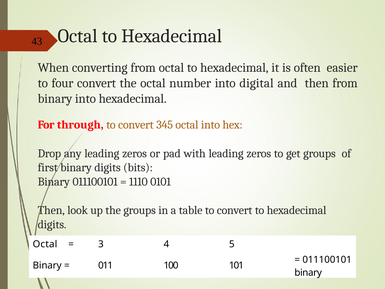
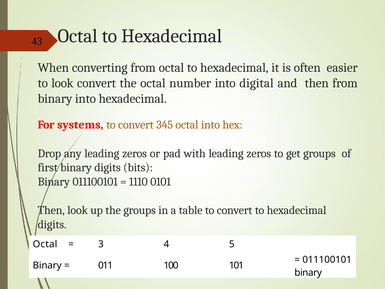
to four: four -> look (62, 83)
through: through -> systems (80, 125)
